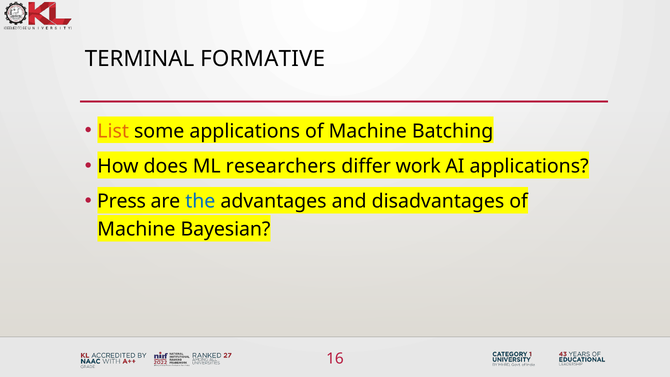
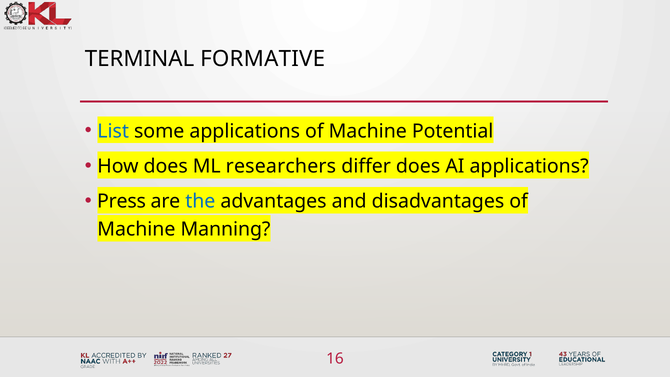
List colour: orange -> blue (113, 131)
Batching: Batching -> Potential (453, 131)
differ work: work -> does (418, 166)
Bayesian: Bayesian -> Manning (225, 229)
